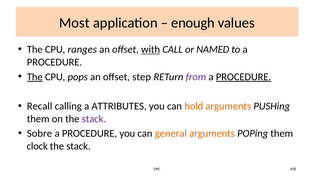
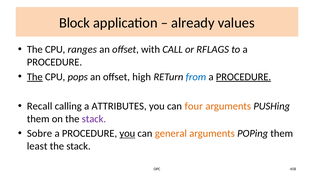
Most: Most -> Block (75, 23)
enough: enough -> already (193, 23)
with underline: present -> none (151, 49)
NAMED: NAMED -> RFLAGS (213, 49)
step: step -> high (142, 77)
from colour: purple -> blue (196, 77)
hold: hold -> four (194, 106)
you underline: none -> present (127, 133)
clock: clock -> least (37, 146)
